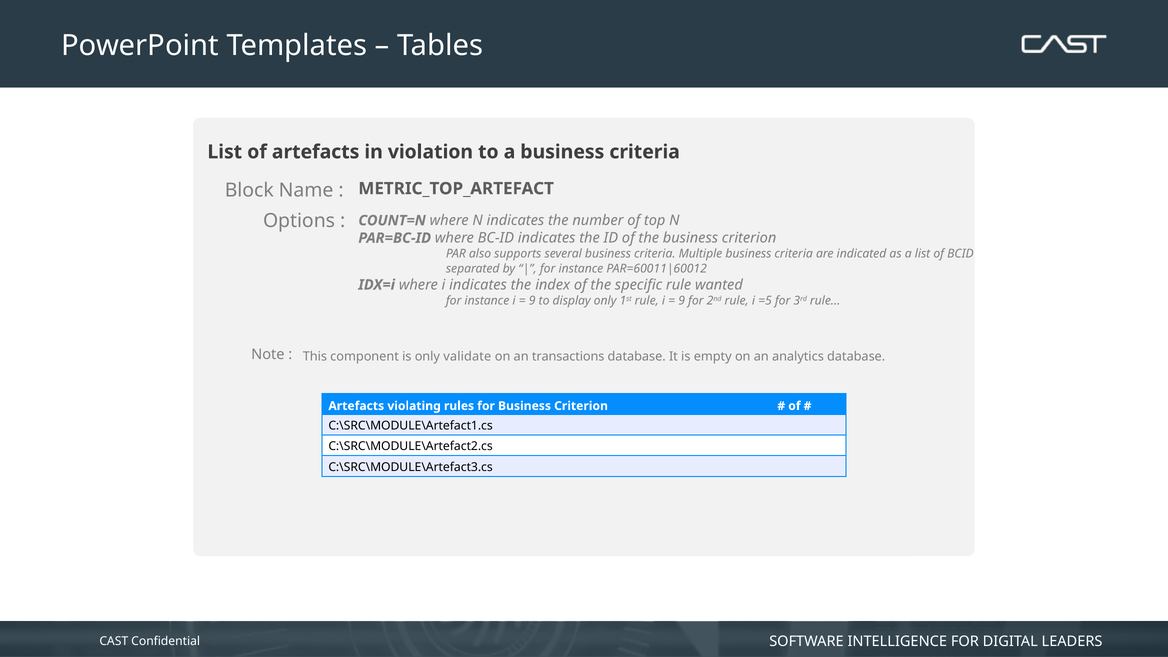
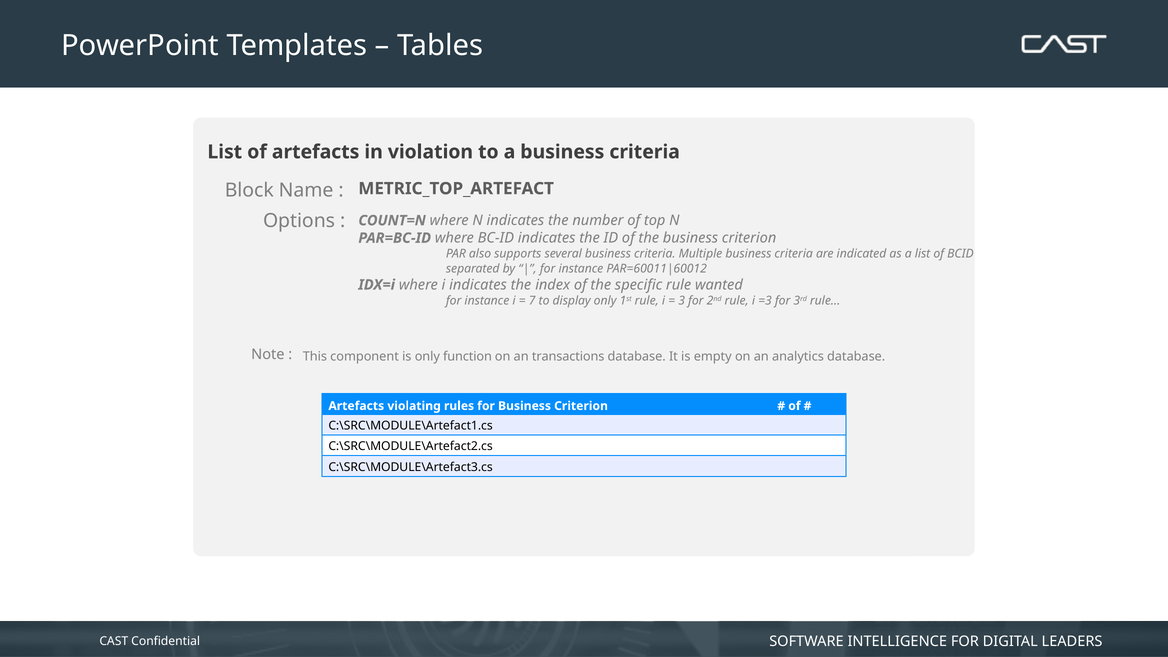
9: 9 -> 7 (532, 301)
9: 9 -> 3 (682, 301)
=5: =5 -> =3 (765, 301)
validate: validate -> function (467, 357)
